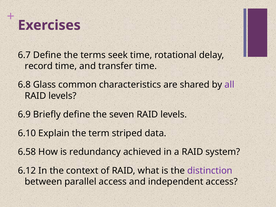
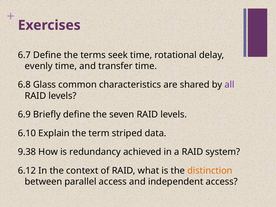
record: record -> evenly (39, 66)
6.58: 6.58 -> 9.38 (27, 152)
distinction colour: purple -> orange (210, 171)
